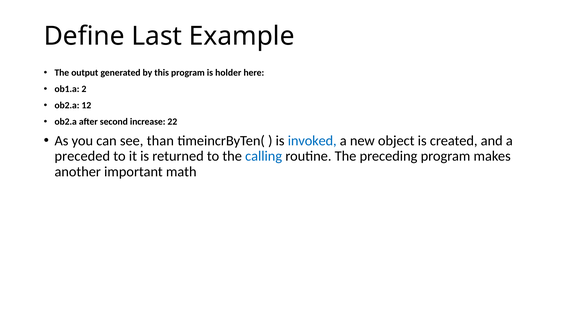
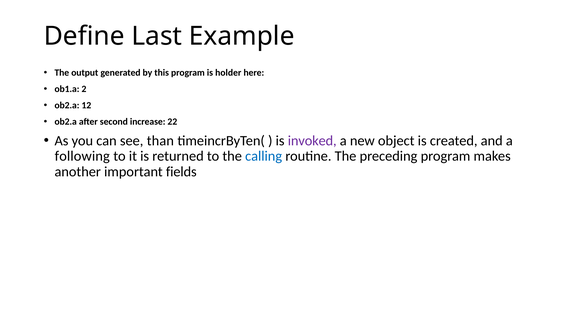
invoked colour: blue -> purple (312, 141)
preceded: preceded -> following (82, 156)
math: math -> fields (181, 172)
